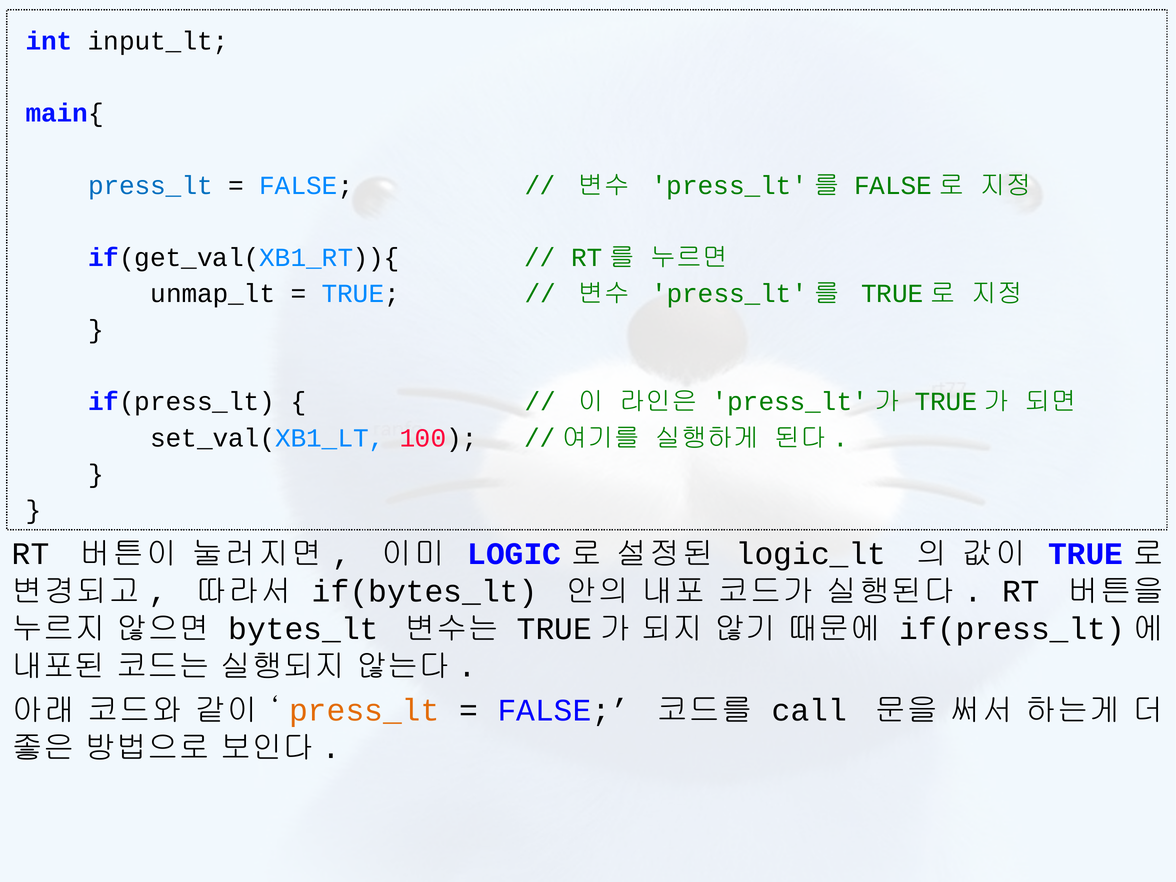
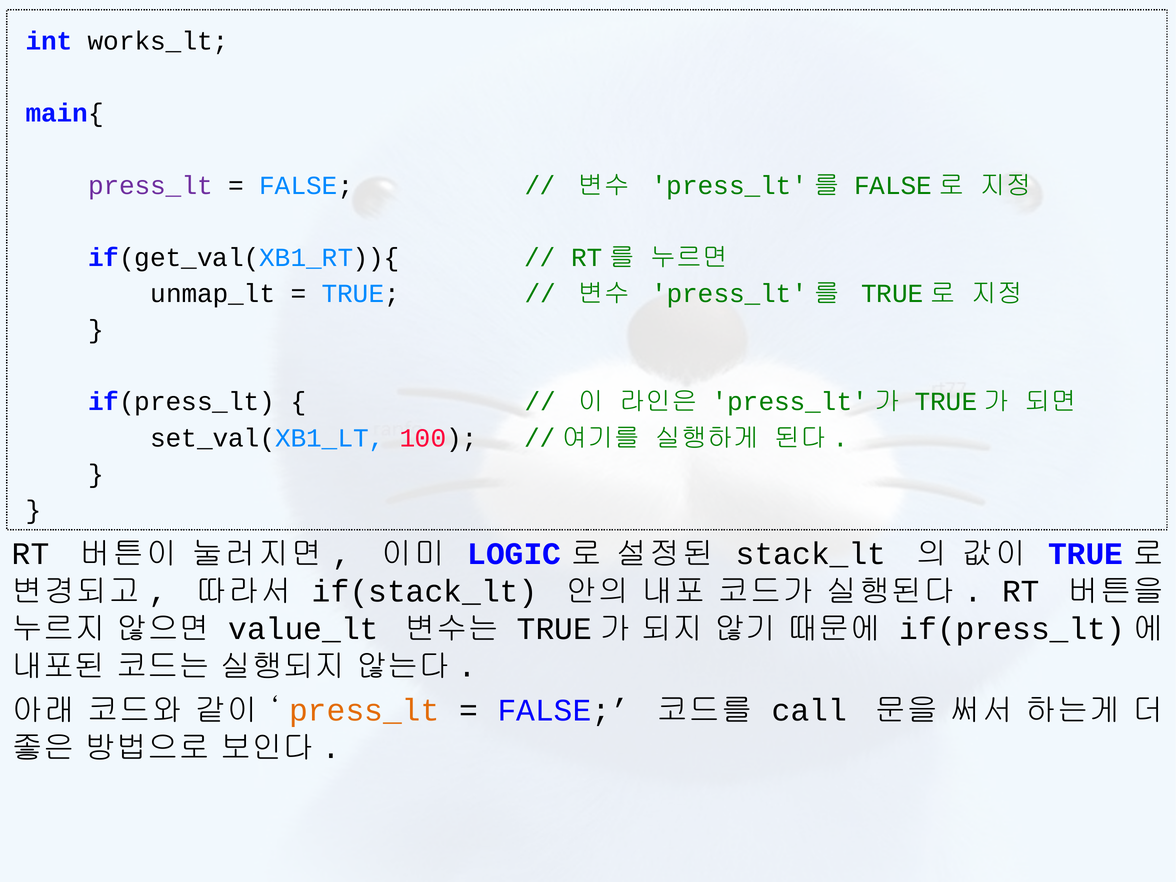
input_lt: input_lt -> works_lt (158, 41)
press_lt colour: blue -> purple (150, 185)
logic_lt: logic_lt -> stack_lt (811, 554)
if(bytes_lt: if(bytes_lt -> if(stack_lt (425, 591)
bytes_lt: bytes_lt -> value_lt (303, 629)
